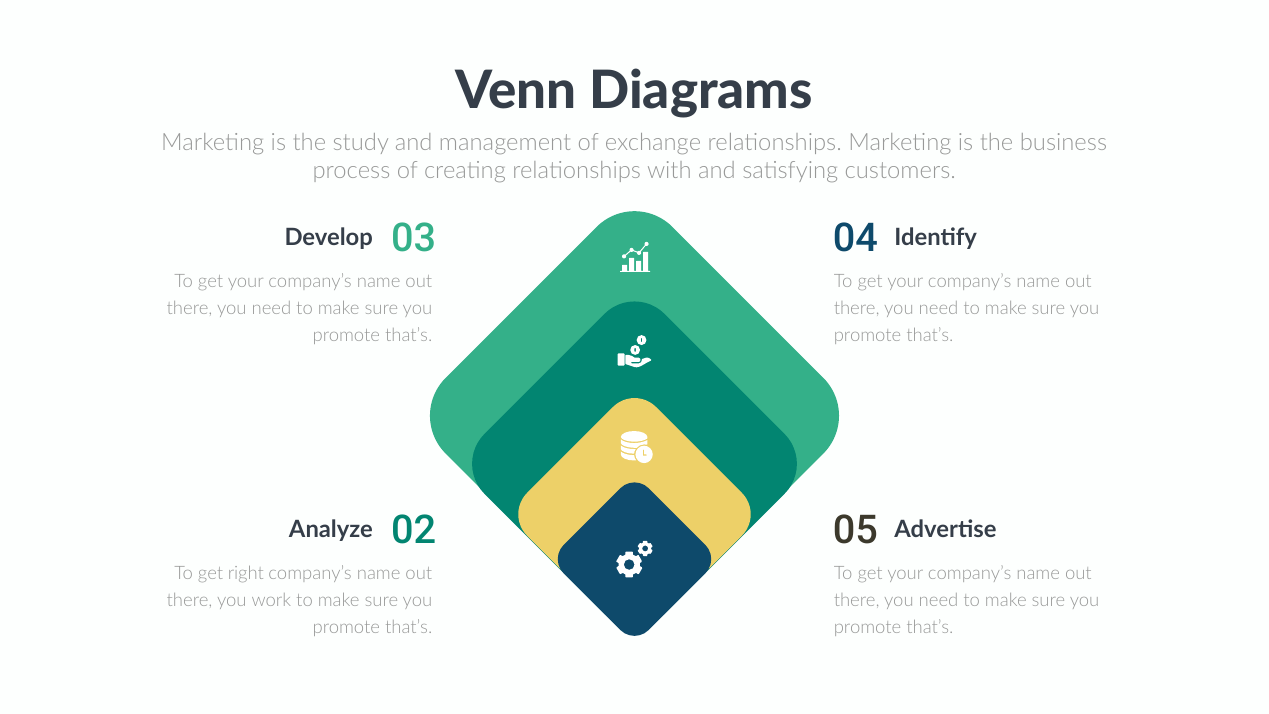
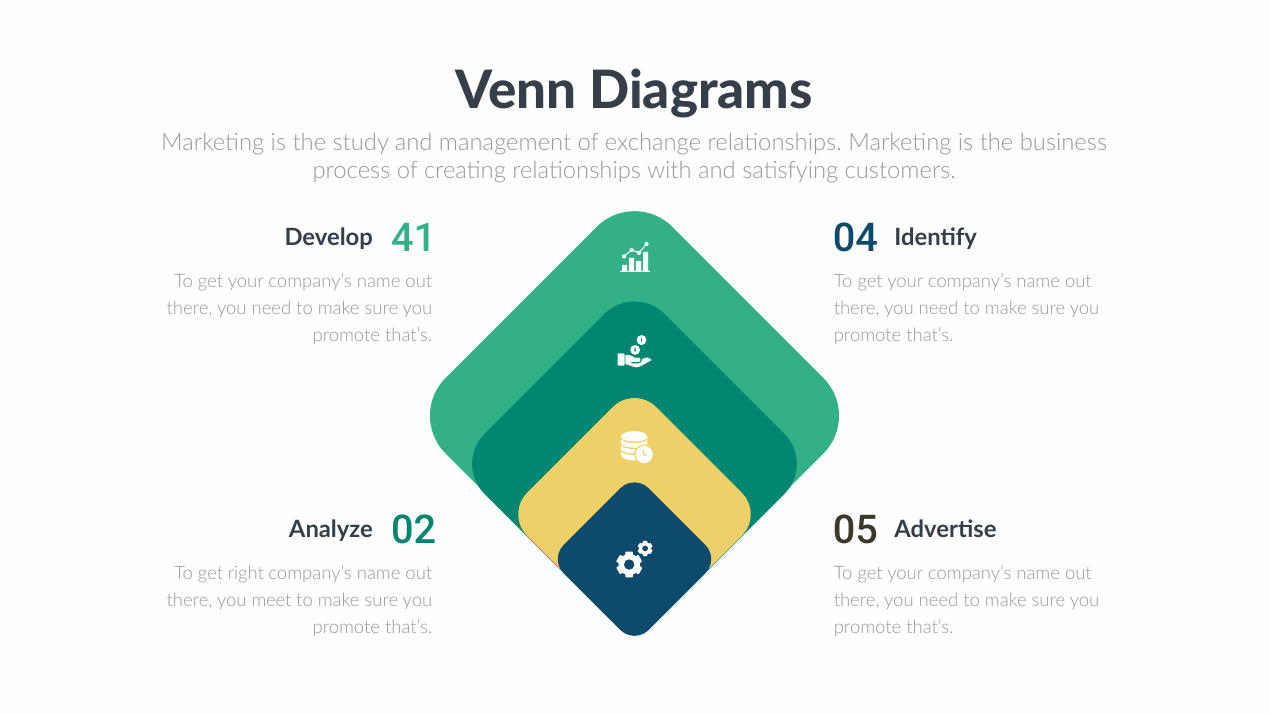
03: 03 -> 41 (414, 238)
work: work -> meet (272, 600)
